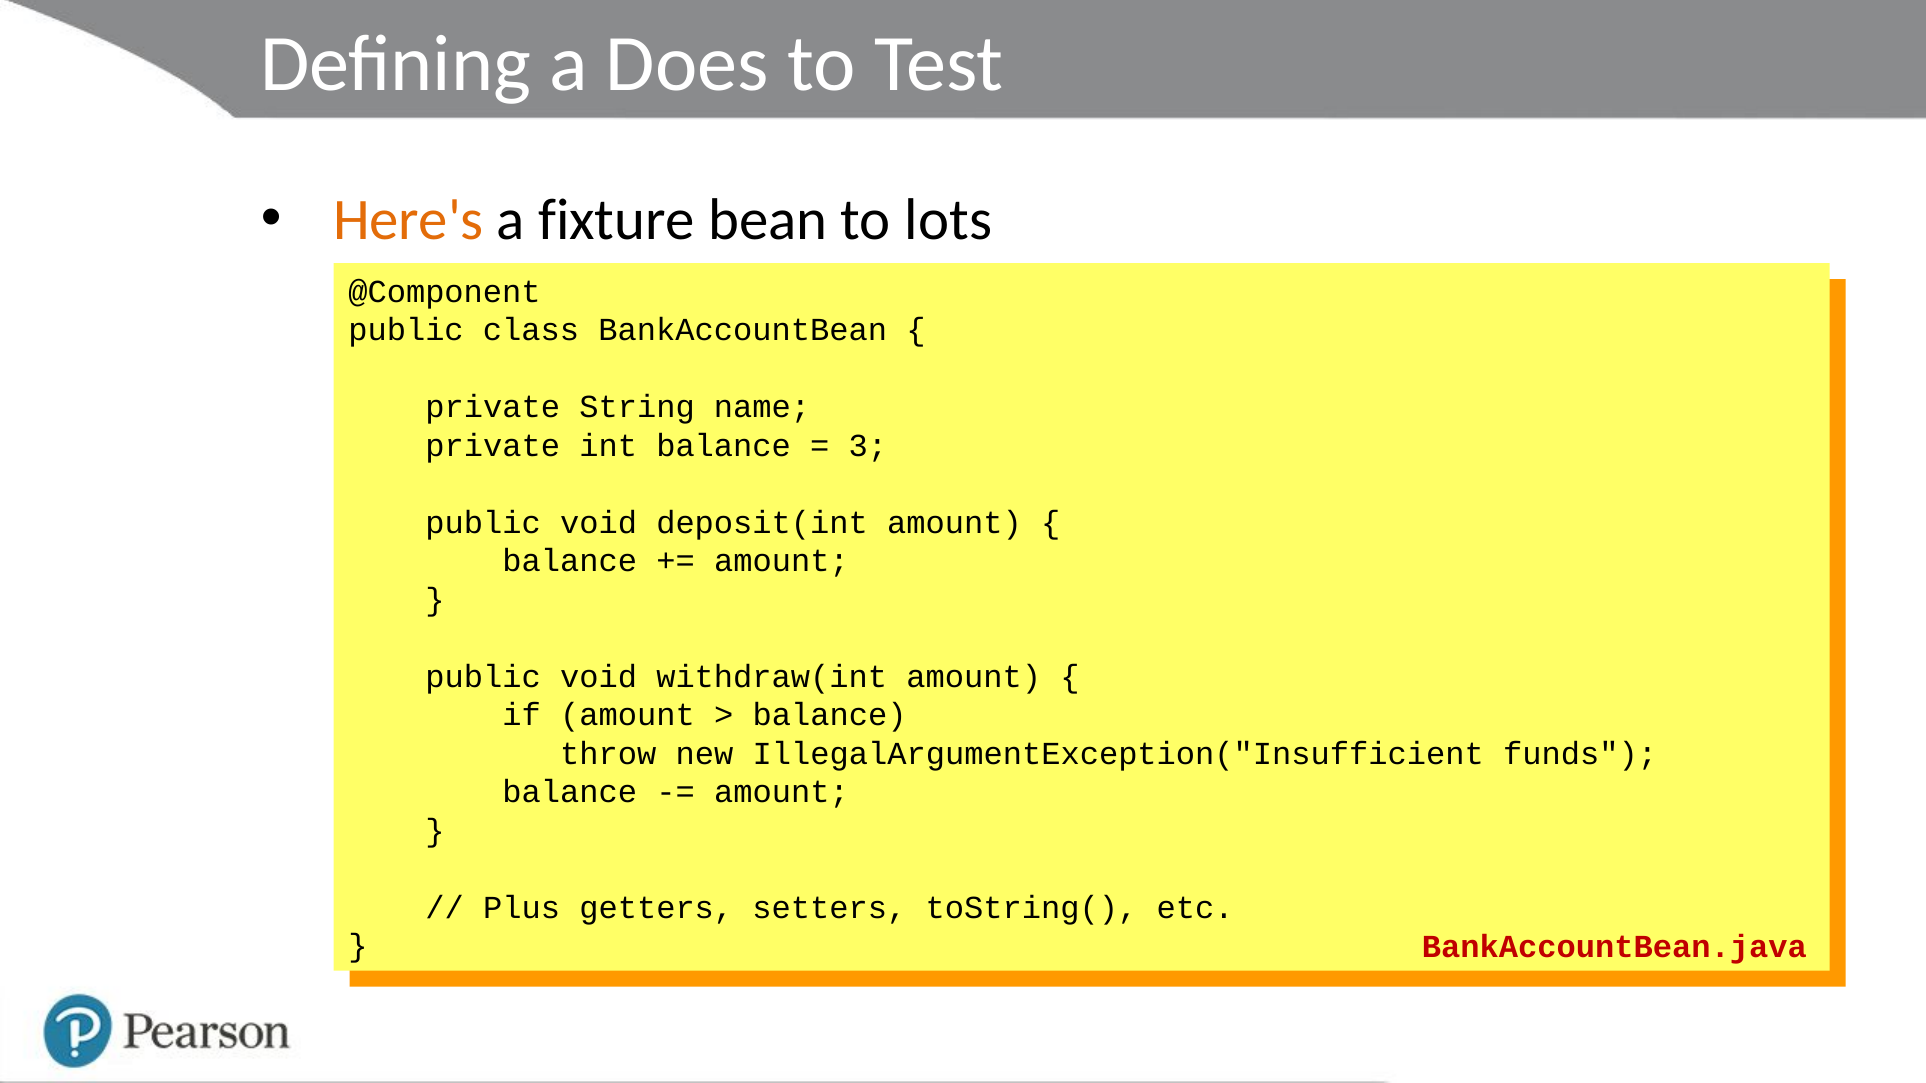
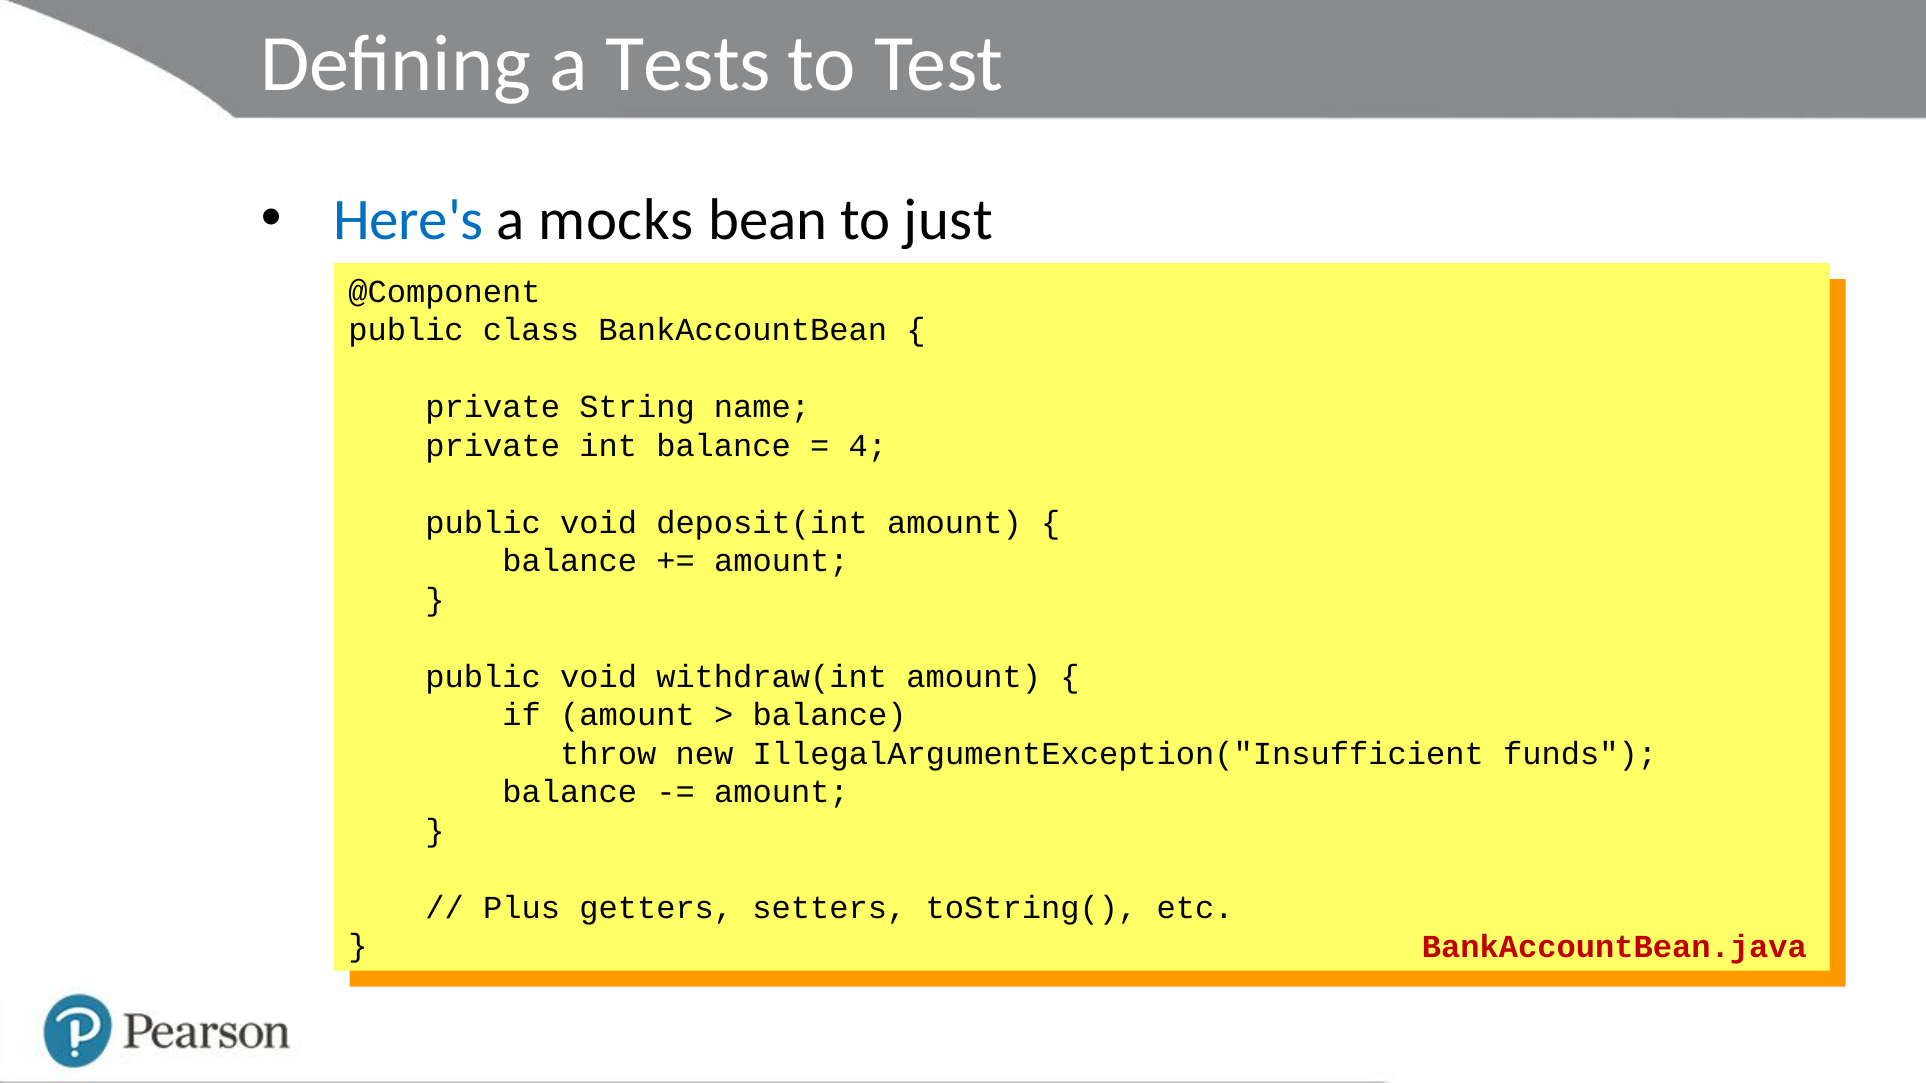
Does: Does -> Tests (688, 64)
Here's colour: orange -> blue (408, 221)
fixture: fixture -> mocks (616, 221)
lots: lots -> just (949, 221)
3: 3 -> 4 (868, 446)
